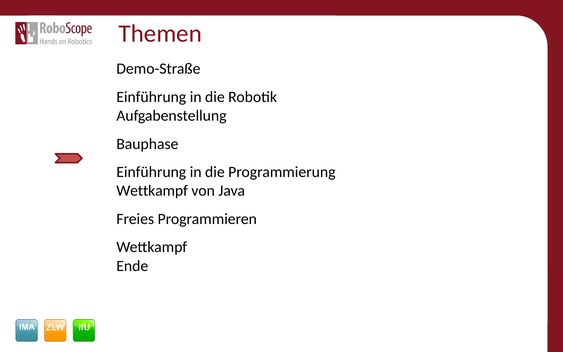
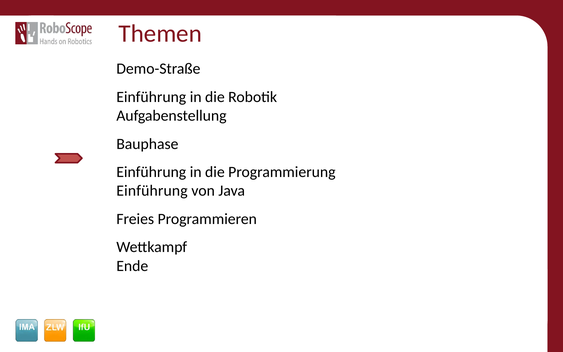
Wettkampf: Wettkampf -> Einführung (152, 191)
